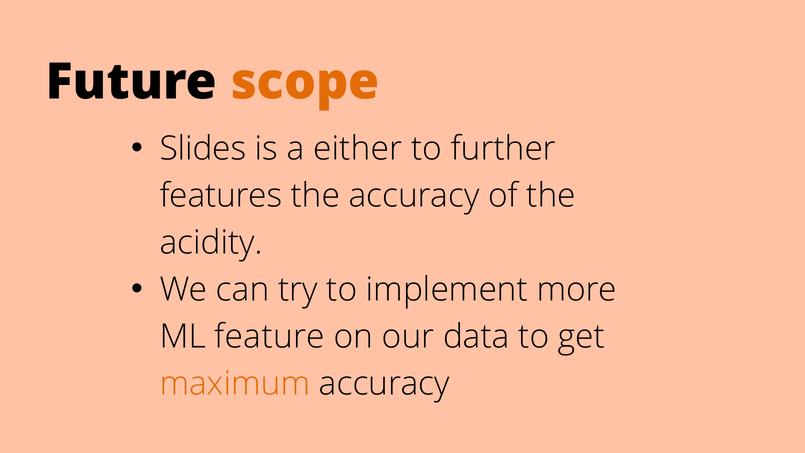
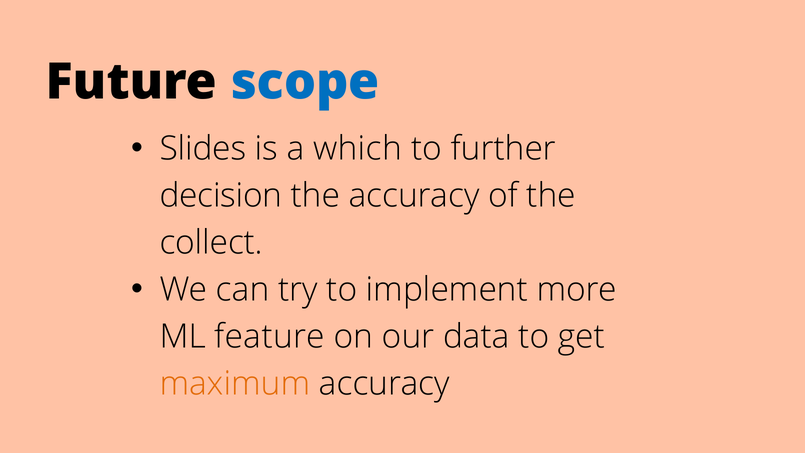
scope colour: orange -> blue (305, 82)
either: either -> which (358, 149)
features: features -> decision (221, 196)
acidity: acidity -> collect (211, 243)
